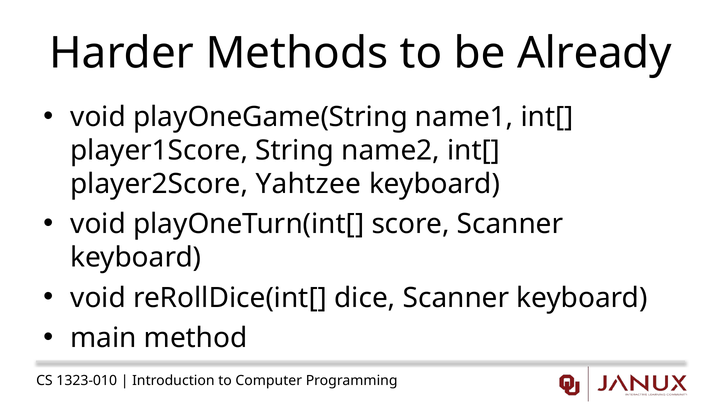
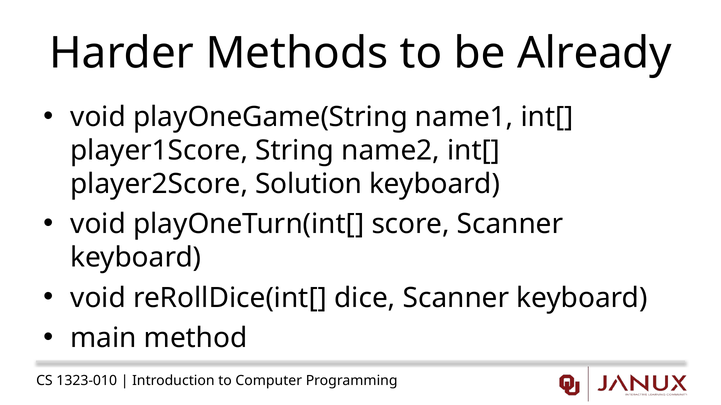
Yahtzee: Yahtzee -> Solution (309, 184)
